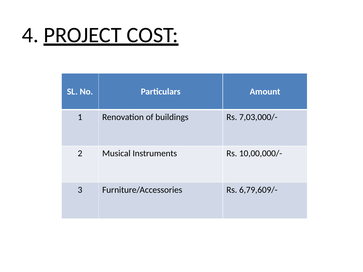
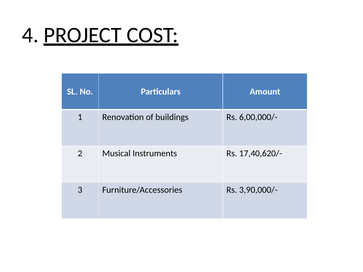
7,03,000/-: 7,03,000/- -> 6,00,000/- (258, 117)
10,00,000/-: 10,00,000/- -> 17,40,620/- (261, 154)
6,79,609/-: 6,79,609/- -> 3,90,000/- (258, 190)
